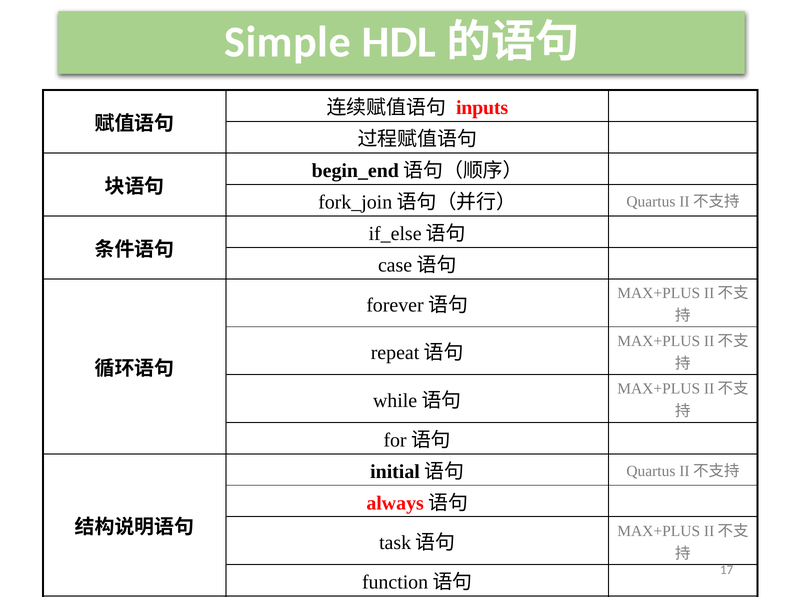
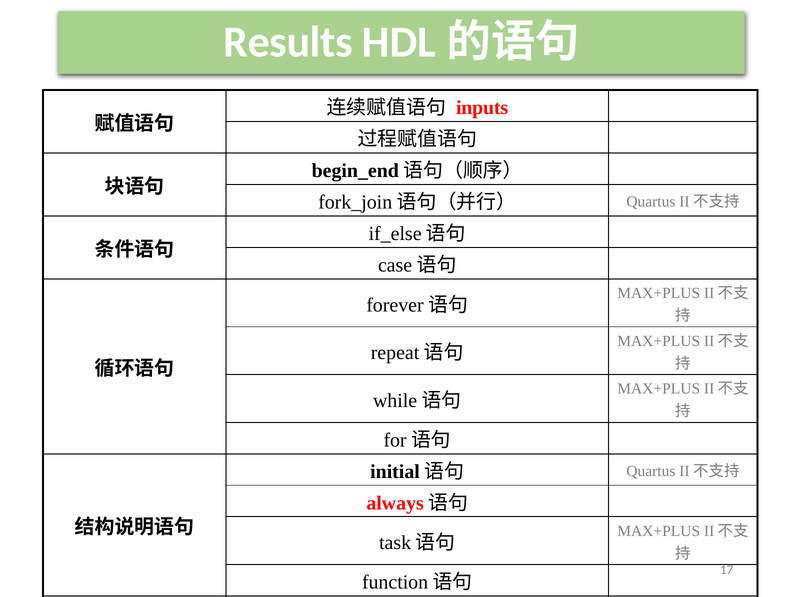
Simple: Simple -> Results (288, 42)
